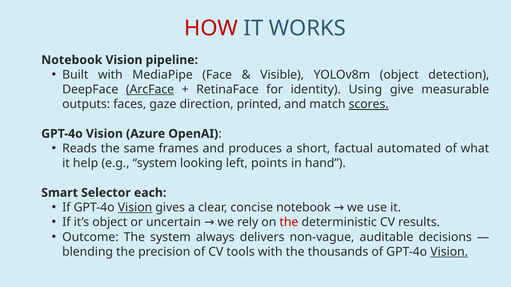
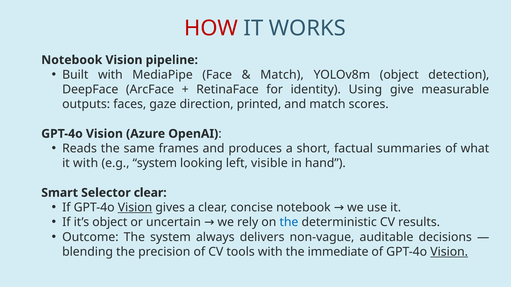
Visible: Visible -> Match (282, 75)
ArcFace underline: present -> none (150, 90)
scores underline: present -> none (369, 104)
automated: automated -> summaries (409, 149)
it help: help -> with (86, 163)
points: points -> visible (269, 163)
Selector each: each -> clear (150, 193)
the colour: red -> blue (289, 223)
thousands: thousands -> immediate (338, 252)
